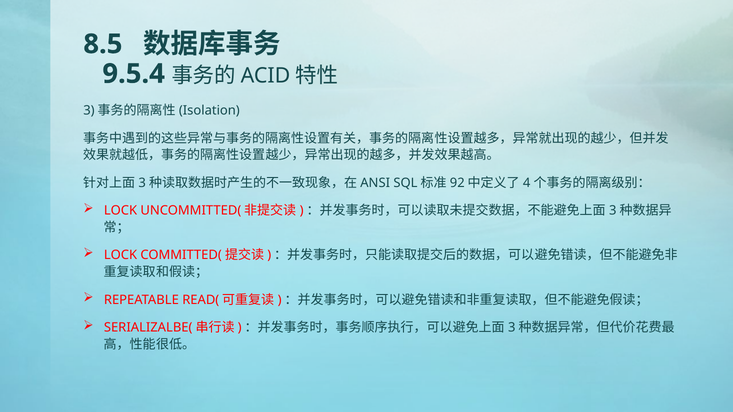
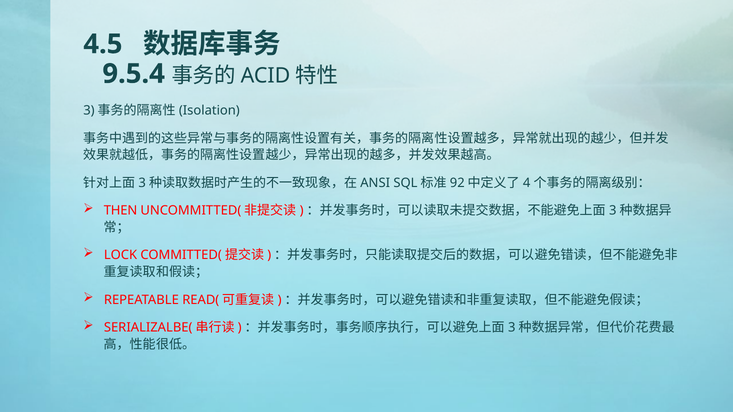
8.5: 8.5 -> 4.5 (103, 44)
LOCK: LOCK -> THEN (121, 211)
